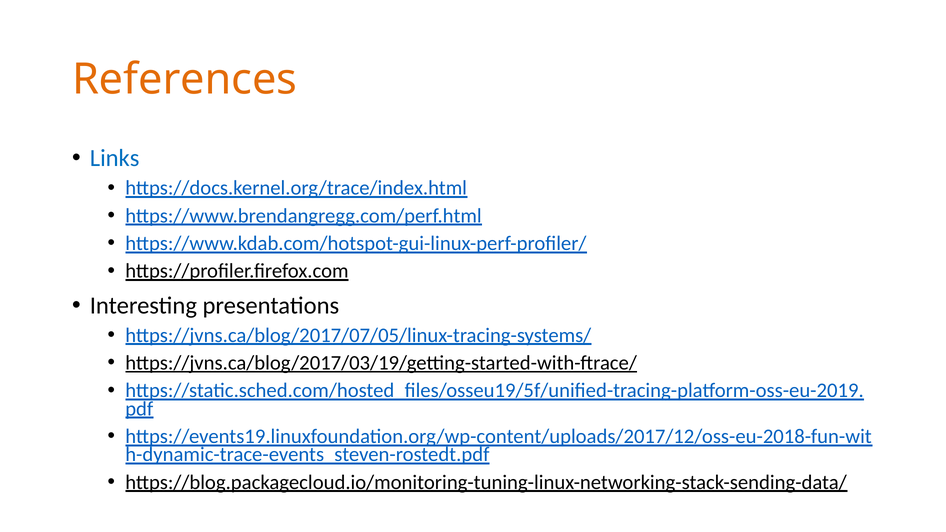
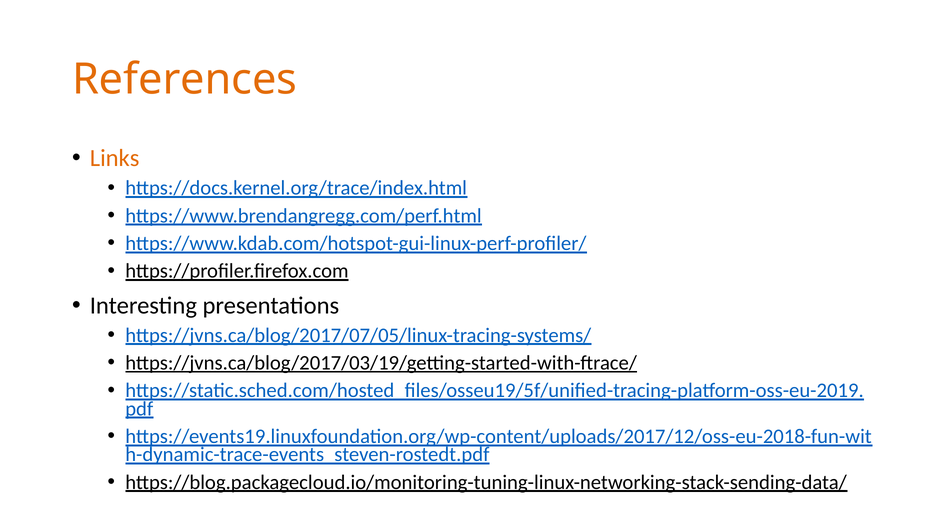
Links colour: blue -> orange (115, 158)
